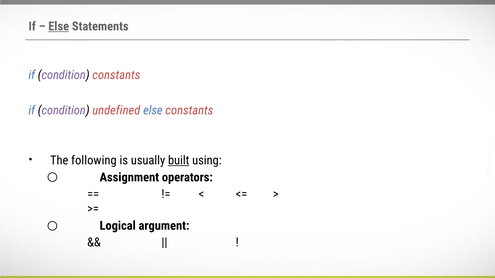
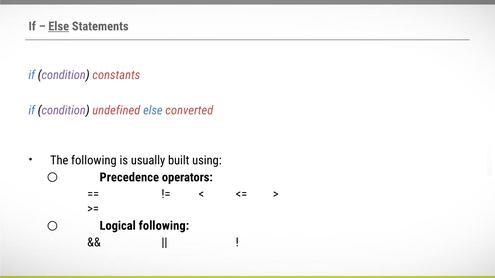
else constants: constants -> converted (189, 111)
built underline: present -> none (179, 161)
Assignment: Assignment -> Precedence (129, 178)
Logical argument: argument -> following (164, 226)
